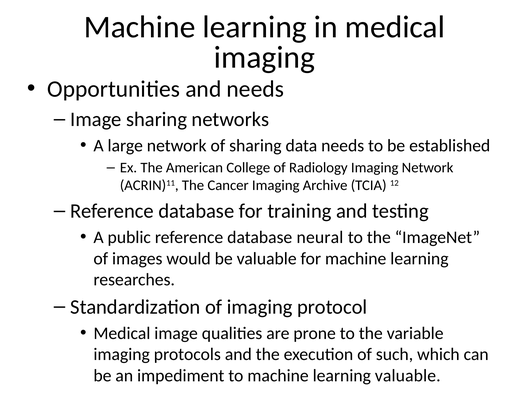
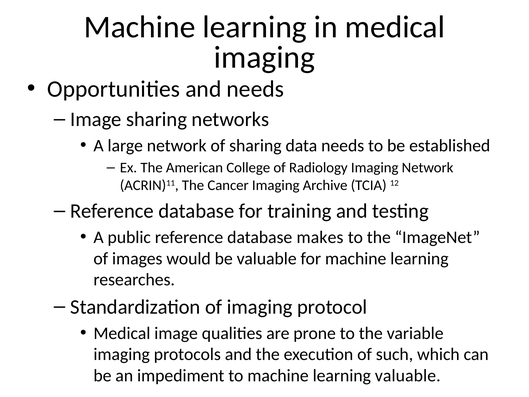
neural: neural -> makes (320, 237)
